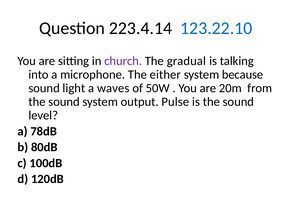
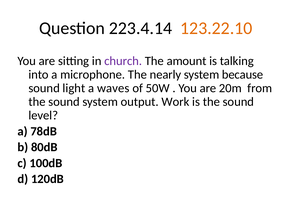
123.22.10 colour: blue -> orange (216, 28)
gradual: gradual -> amount (187, 61)
either: either -> nearly (165, 75)
Pulse: Pulse -> Work (175, 102)
